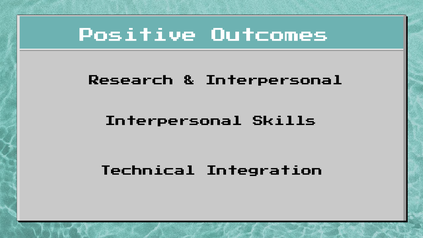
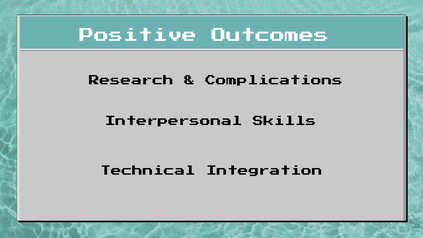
Interpersonal: Interpersonal -> Complications (274, 82)
